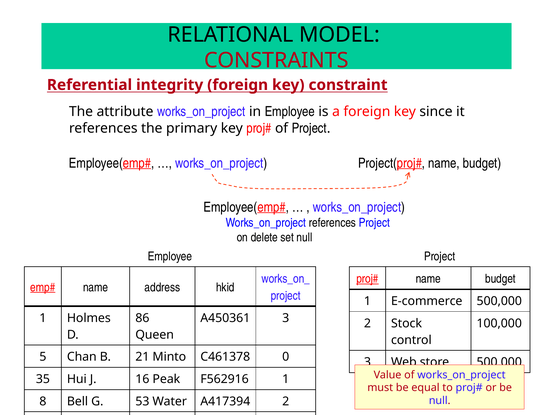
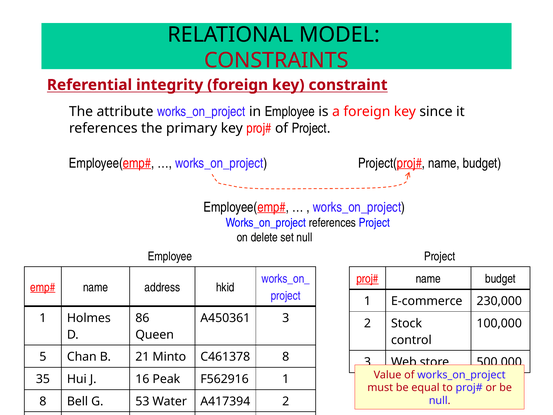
E-commerce 500,000: 500,000 -> 230,000 (499, 301)
C461378 0: 0 -> 8 (286, 357)
